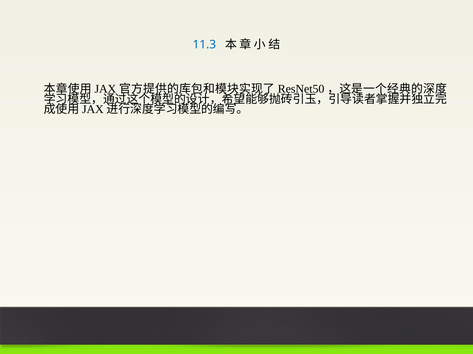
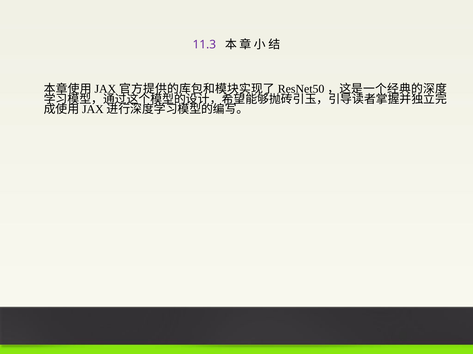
11.3 colour: blue -> purple (204, 45)
